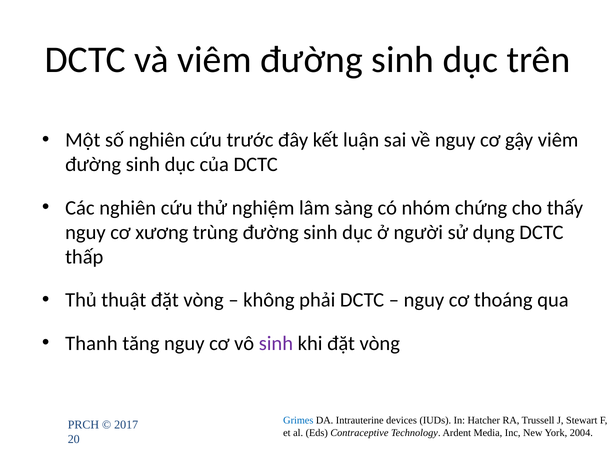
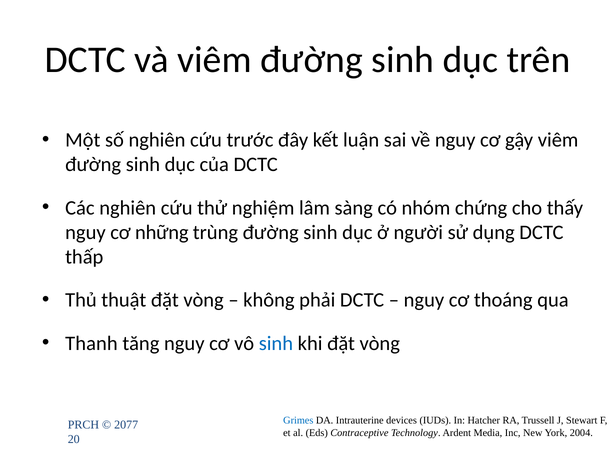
xương: xương -> những (162, 232)
sinh colour: purple -> blue (276, 343)
2017: 2017 -> 2077 (126, 425)
